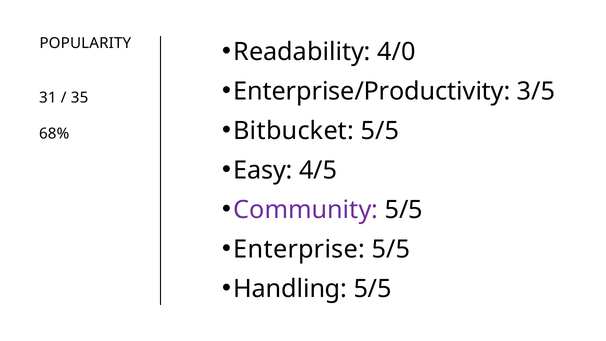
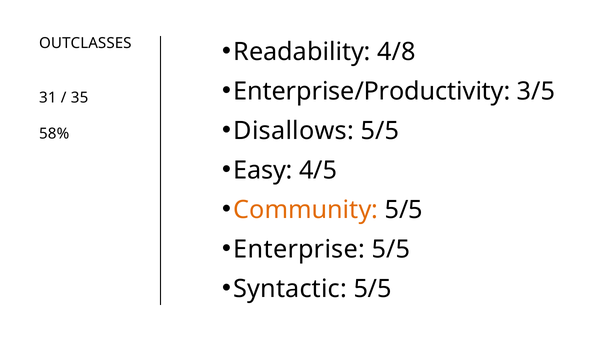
POPULARITY: POPULARITY -> OUTCLASSES (85, 43)
4/0: 4/0 -> 4/8 (396, 52)
Bitbucket: Bitbucket -> Disallows (294, 131)
68%: 68% -> 58% (54, 134)
Community colour: purple -> orange (306, 210)
Handling: Handling -> Syntactic (290, 289)
